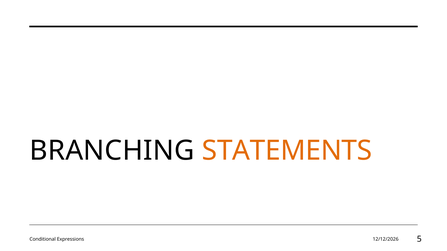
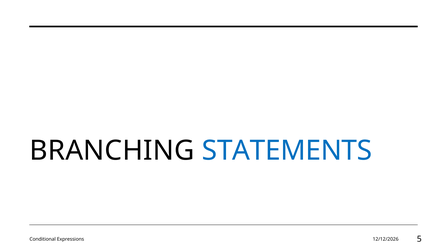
STATEMENTS colour: orange -> blue (287, 151)
